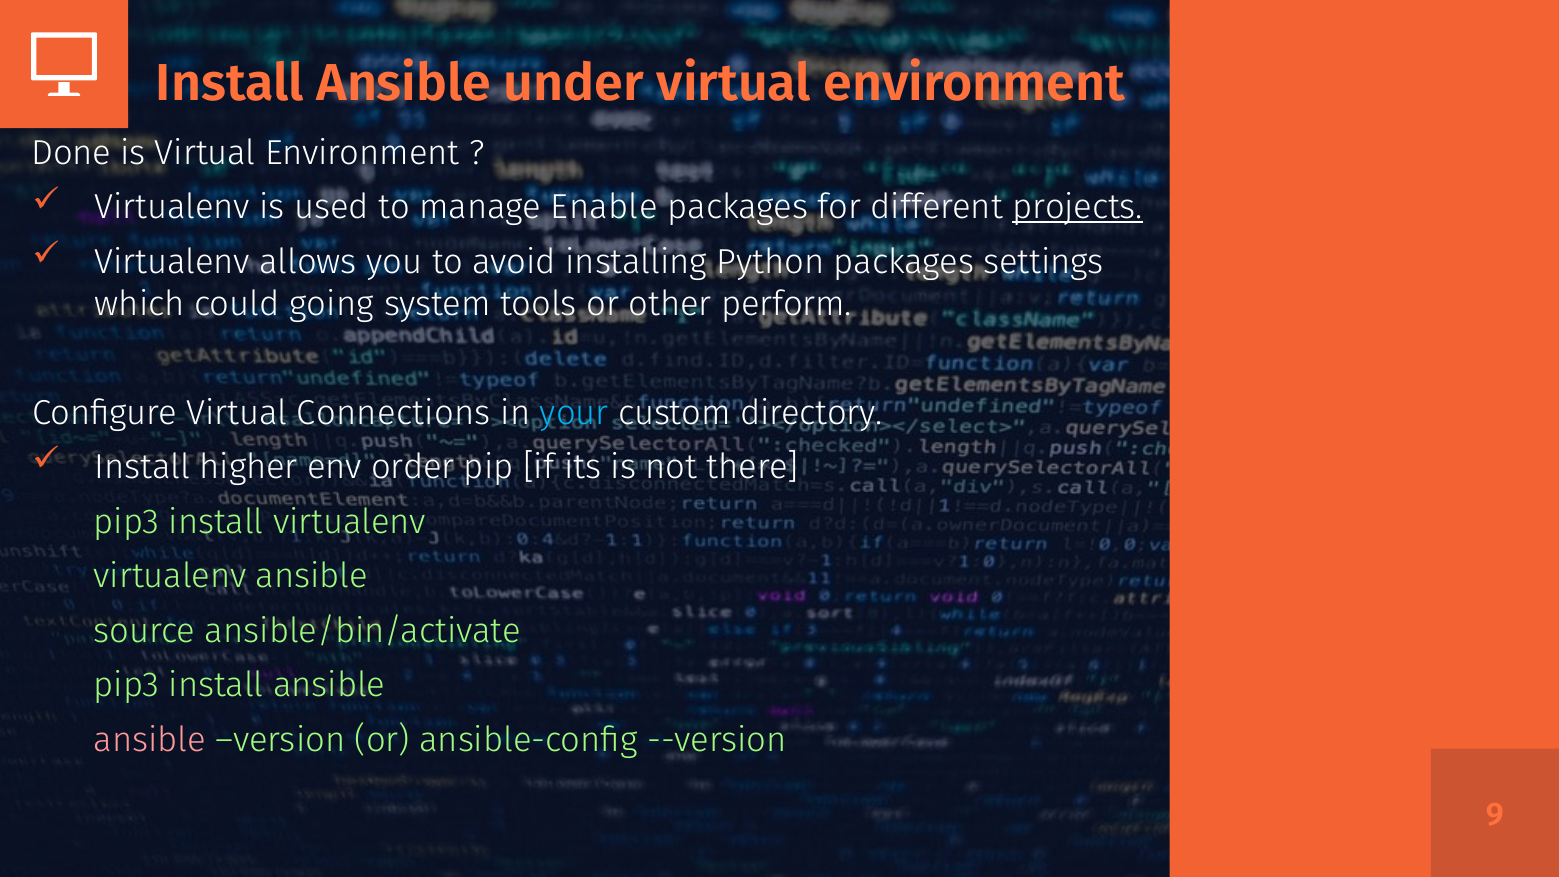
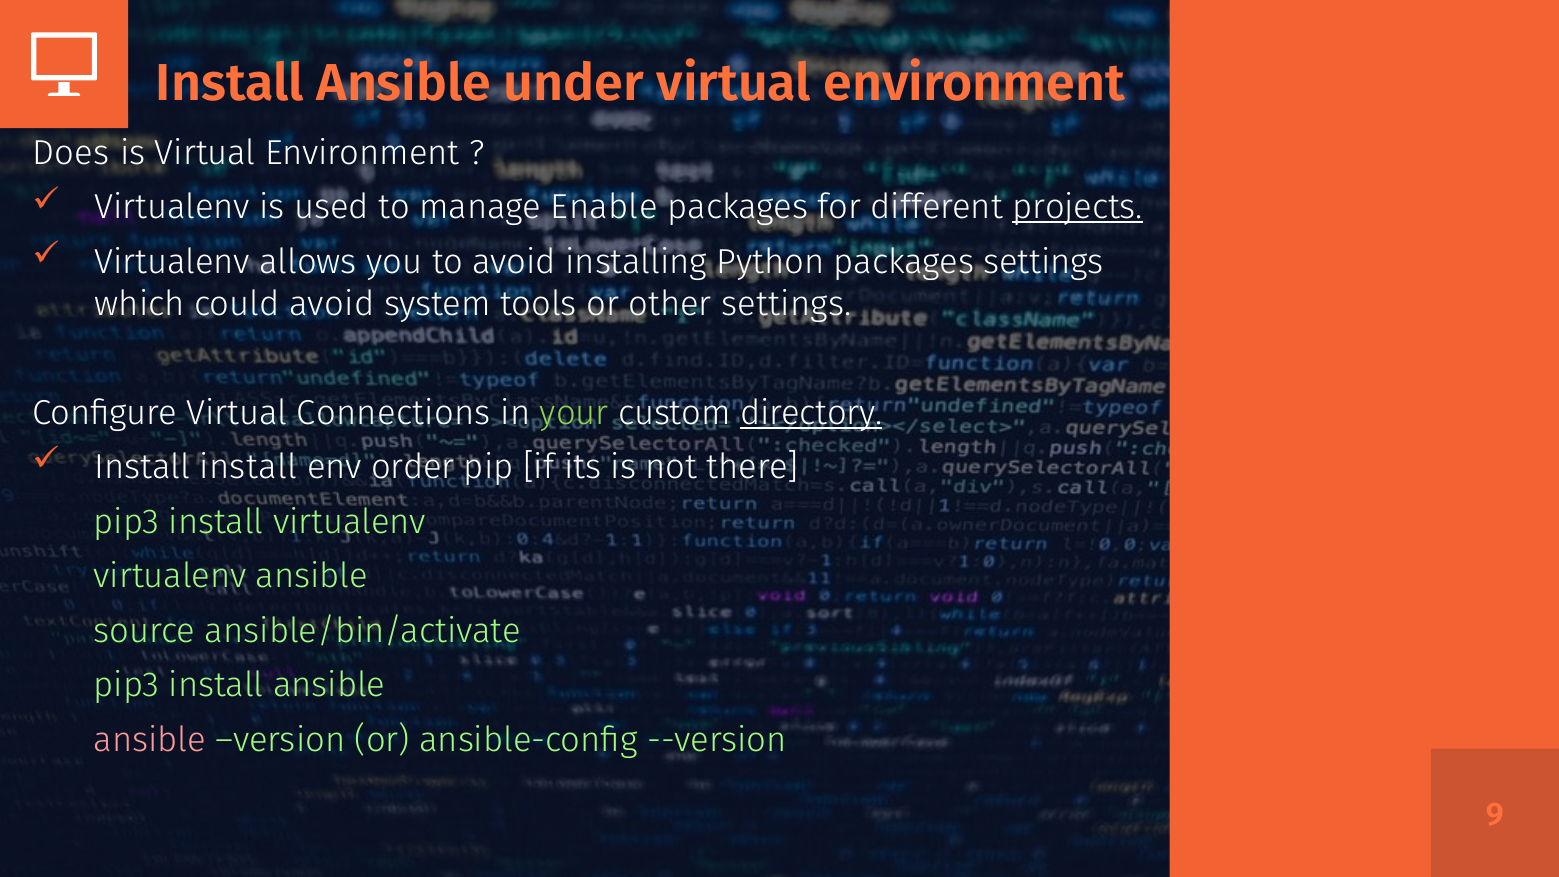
Done: Done -> Does (71, 153)
could going: going -> avoid (332, 304)
other perform: perform -> settings (786, 304)
your colour: light blue -> light green (574, 413)
directory underline: none -> present (811, 413)
Install higher: higher -> install (249, 467)
